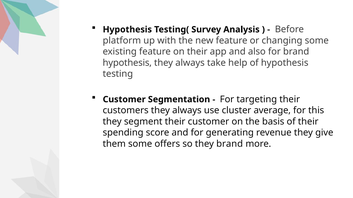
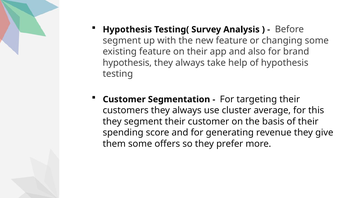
platform: platform -> segment (122, 41)
they brand: brand -> prefer (230, 144)
